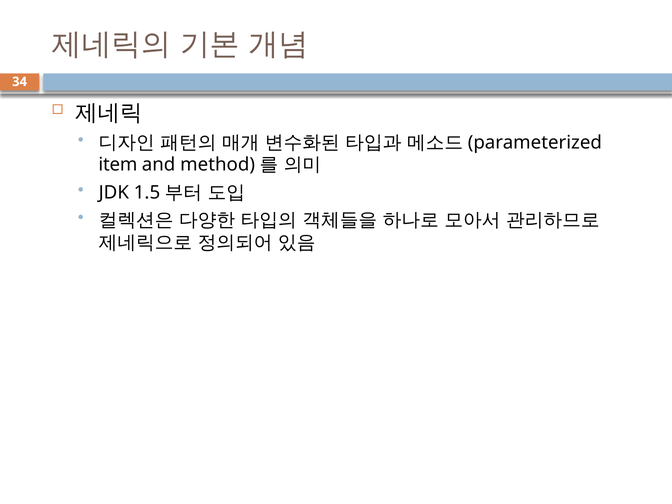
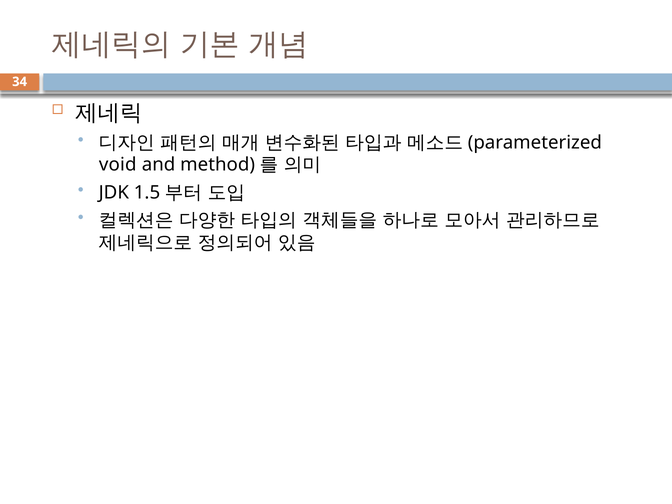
item: item -> void (118, 165)
